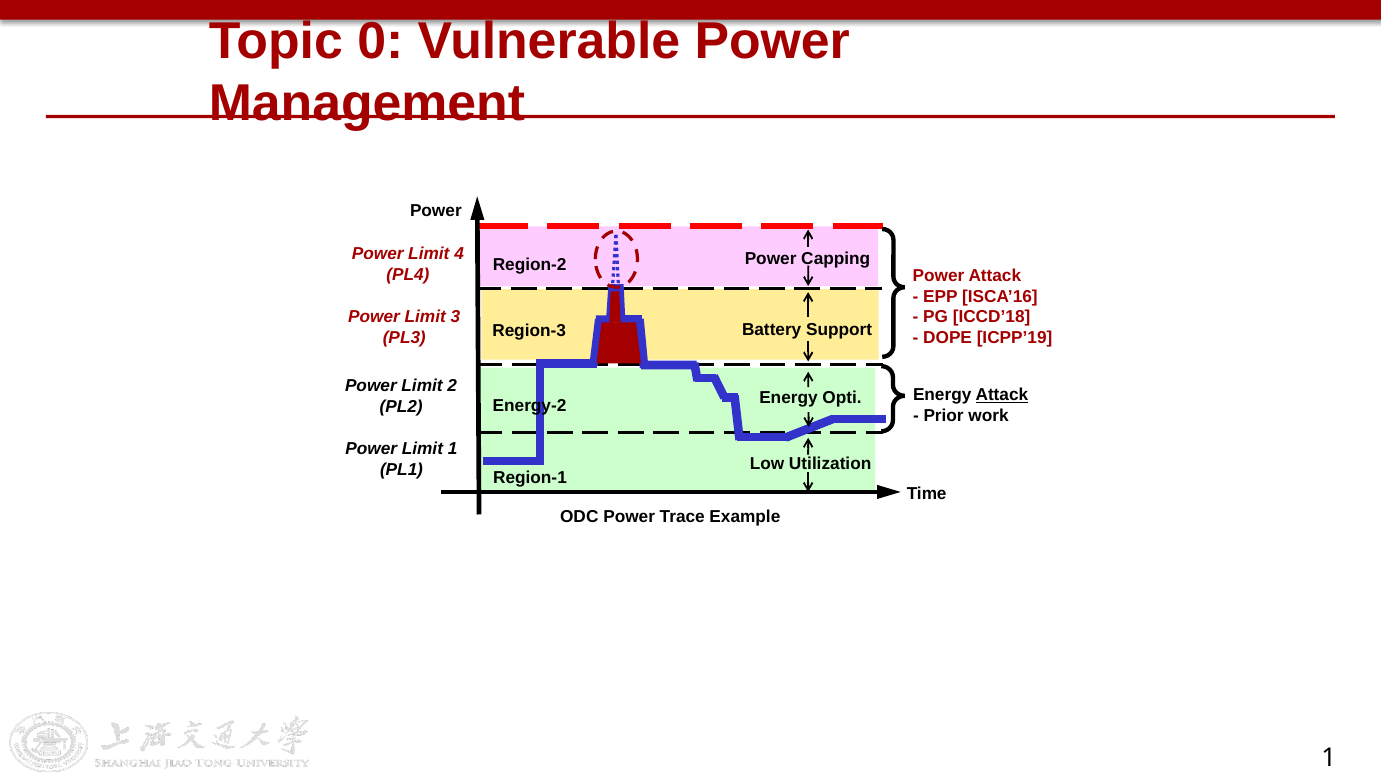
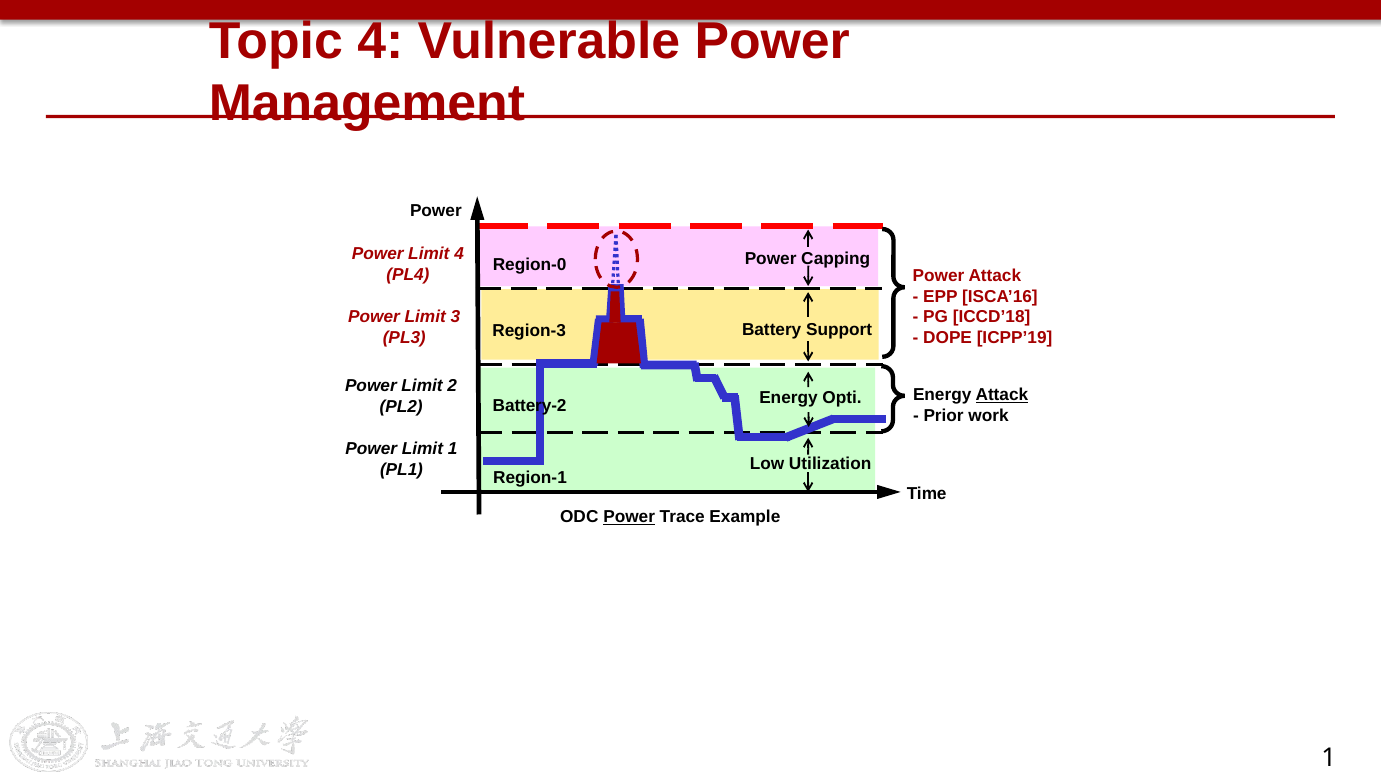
Topic 0: 0 -> 4 (380, 42)
Region-2: Region-2 -> Region-0 (530, 264)
Energy-2: Energy-2 -> Battery-2 (530, 406)
Power underline: none -> present (629, 517)
